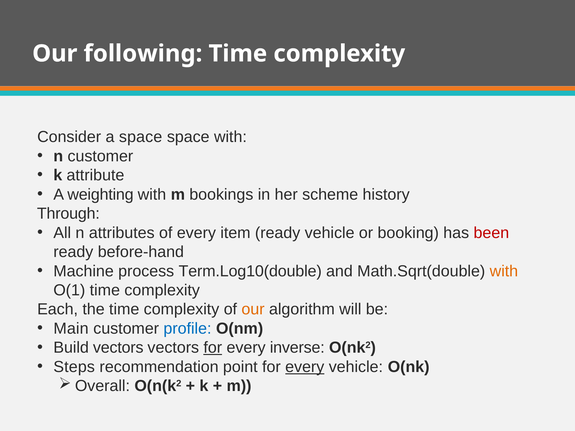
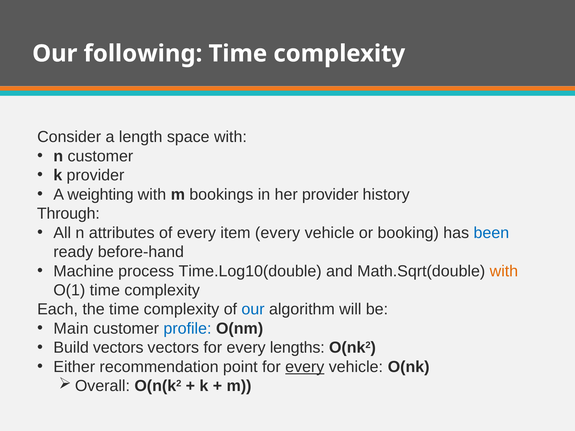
a space: space -> length (141, 137)
k attribute: attribute -> provider (95, 175)
her scheme: scheme -> provider (330, 195)
item ready: ready -> every (278, 233)
been colour: red -> blue (491, 233)
Term.Log10(double: Term.Log10(double -> Time.Log10(double (250, 271)
our colour: orange -> blue (253, 310)
for underline: present -> none (213, 348)
inverse: inverse -> lengths (297, 348)
Steps: Steps -> Either (74, 367)
